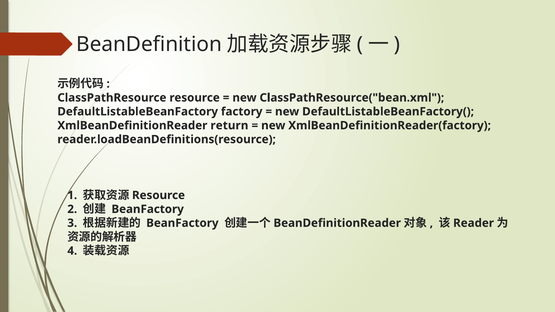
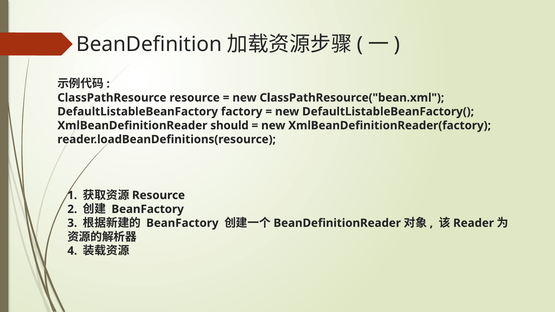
return: return -> should (230, 126)
